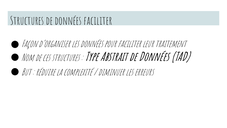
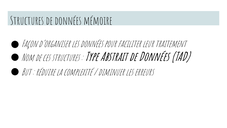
données faciliter: faciliter -> mémoire (98, 21)
